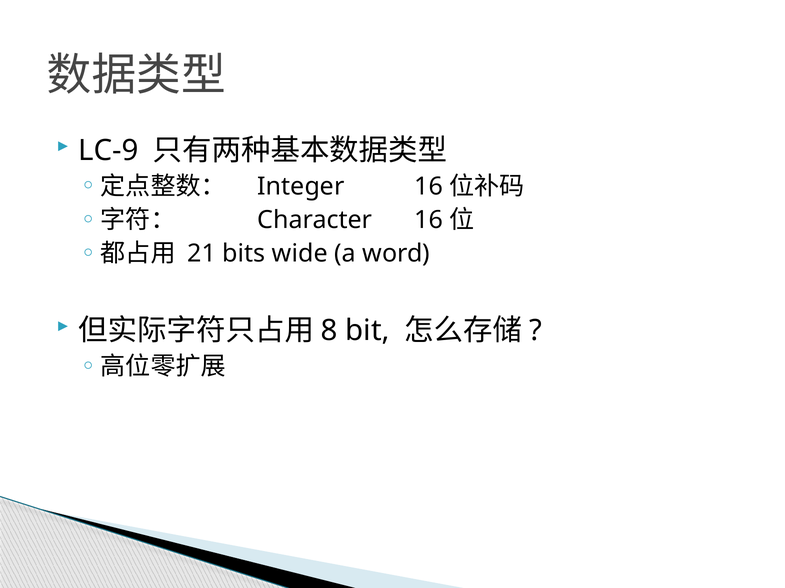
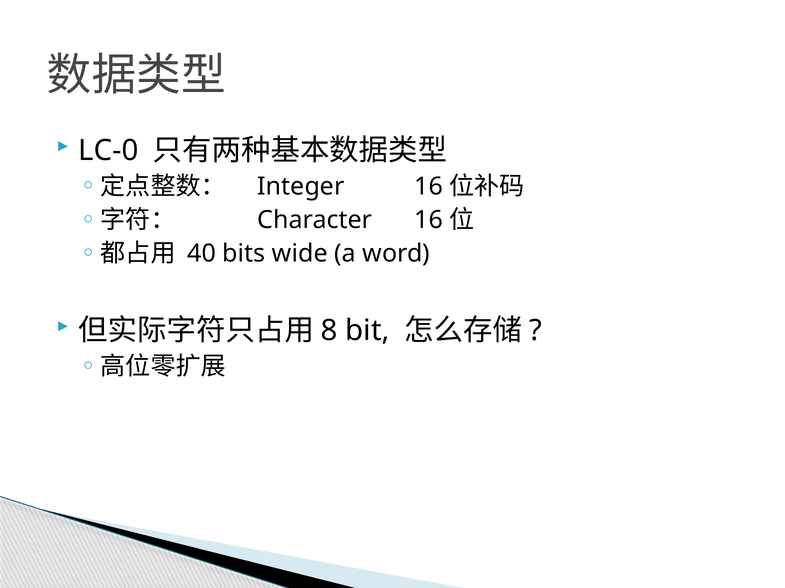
LC-9: LC-9 -> LC-0 (108, 151)
21: 21 -> 40 (202, 254)
